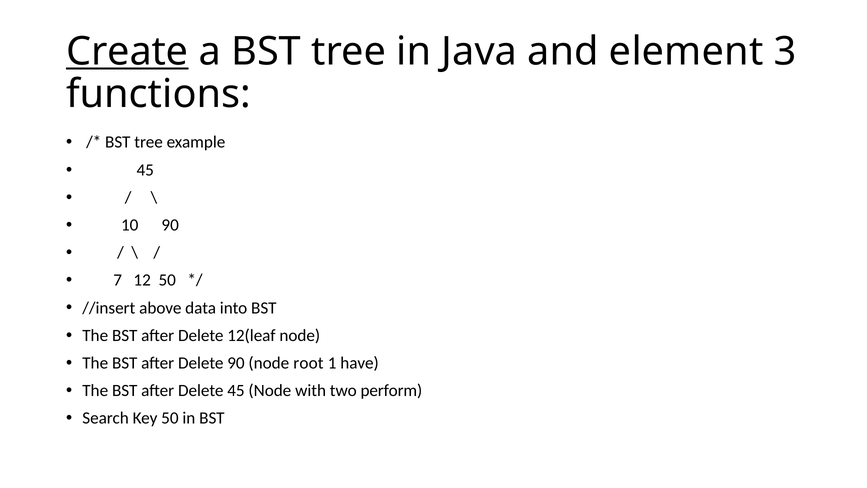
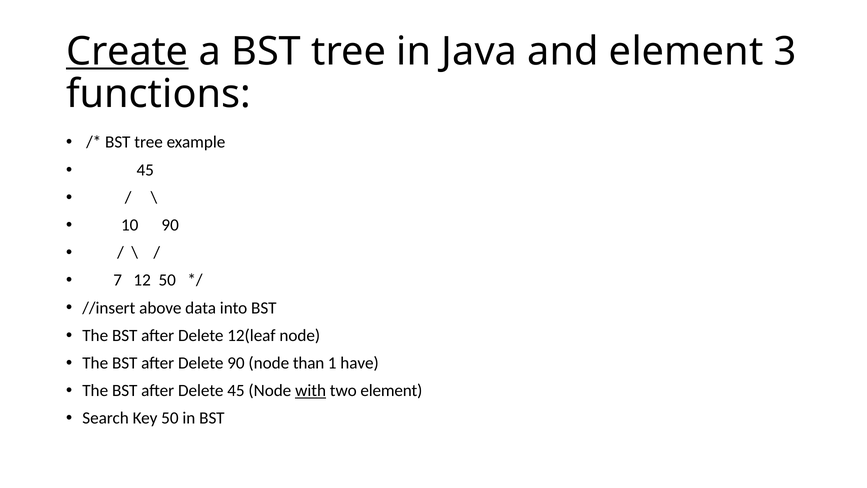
root: root -> than (309, 363)
with underline: none -> present (311, 390)
two perform: perform -> element (391, 390)
